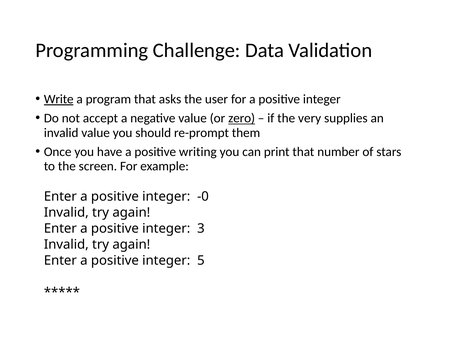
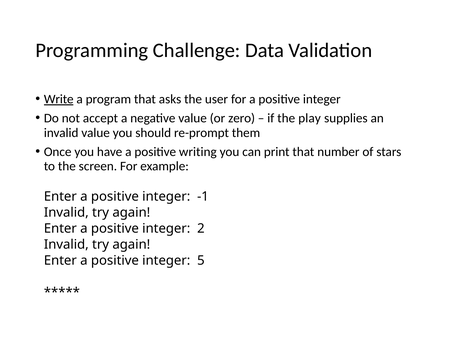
zero underline: present -> none (242, 118)
very: very -> play (310, 118)
-0: -0 -> -1 (203, 197)
3: 3 -> 2 (201, 229)
